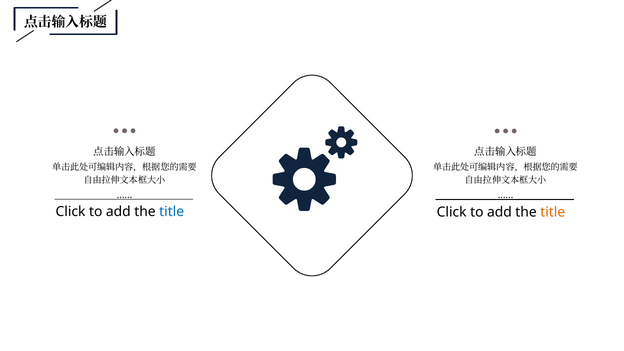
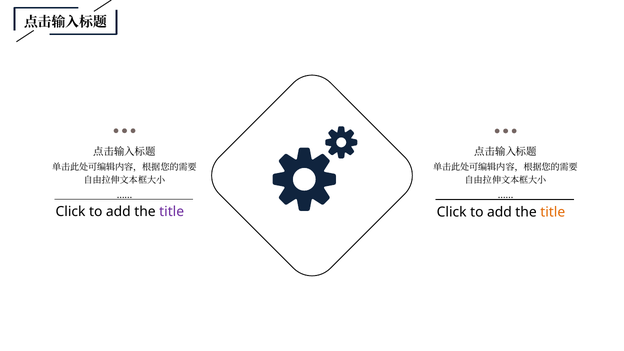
title colour: blue -> purple (172, 212)
